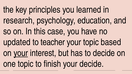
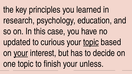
teacher: teacher -> curious (53, 42)
topic underline: none -> present (91, 42)
your decide: decide -> unless (92, 64)
